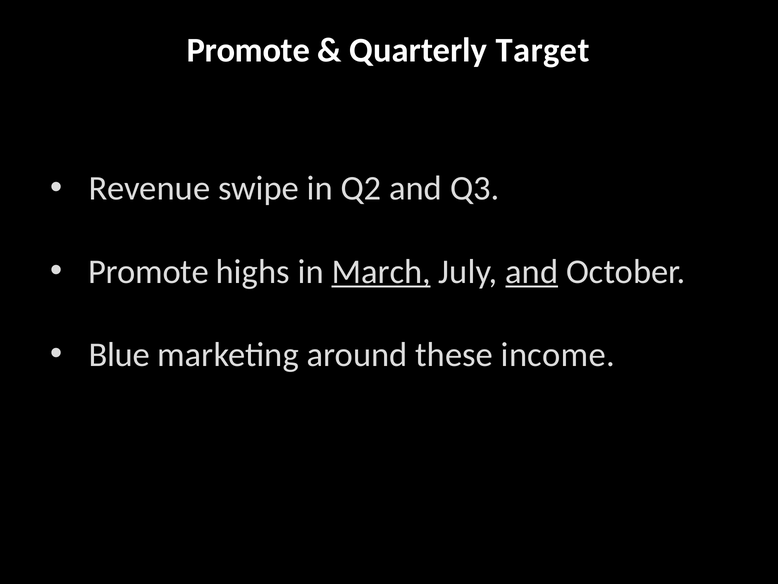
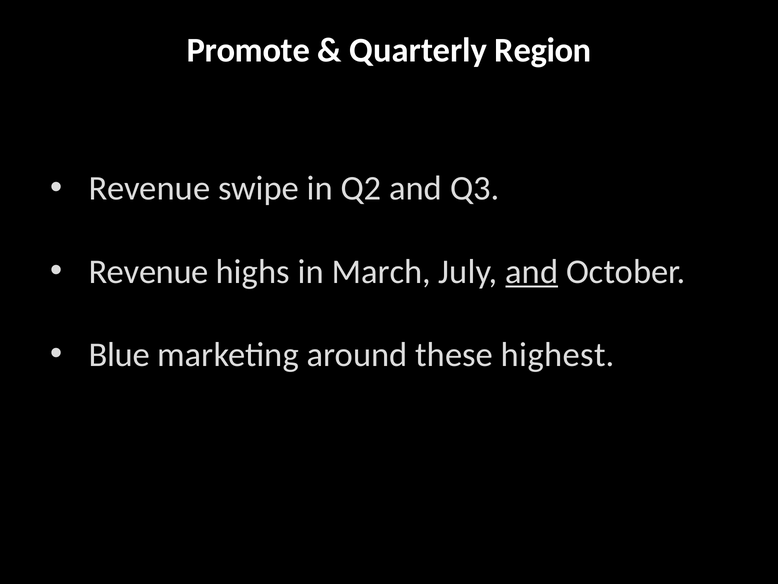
Target: Target -> Region (543, 50)
Promote: Promote -> Revenue (149, 271)
March underline: present -> none (381, 271)
income: income -> highest (558, 354)
